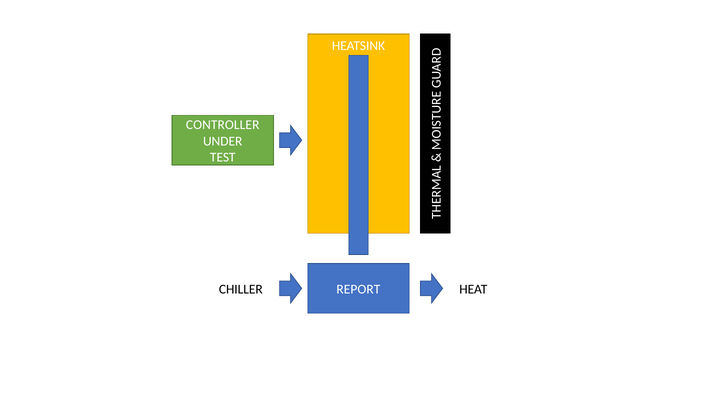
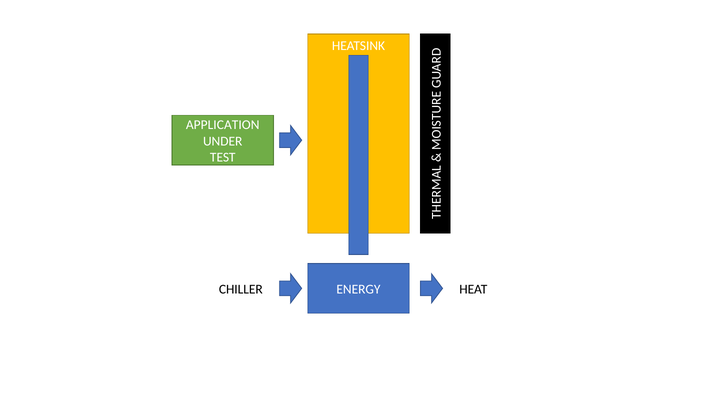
CONTROLLER: CONTROLLER -> APPLICATION (223, 125)
REPORT: REPORT -> ENERGY (358, 290)
